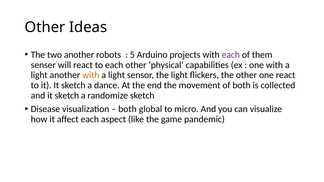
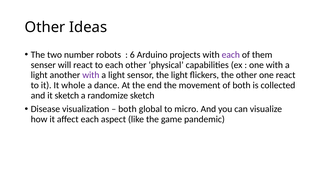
two another: another -> number (79, 55)
5: 5 -> 6 (132, 55)
with colour: orange -> purple (91, 75)
it It sketch: sketch -> whole (73, 85)
